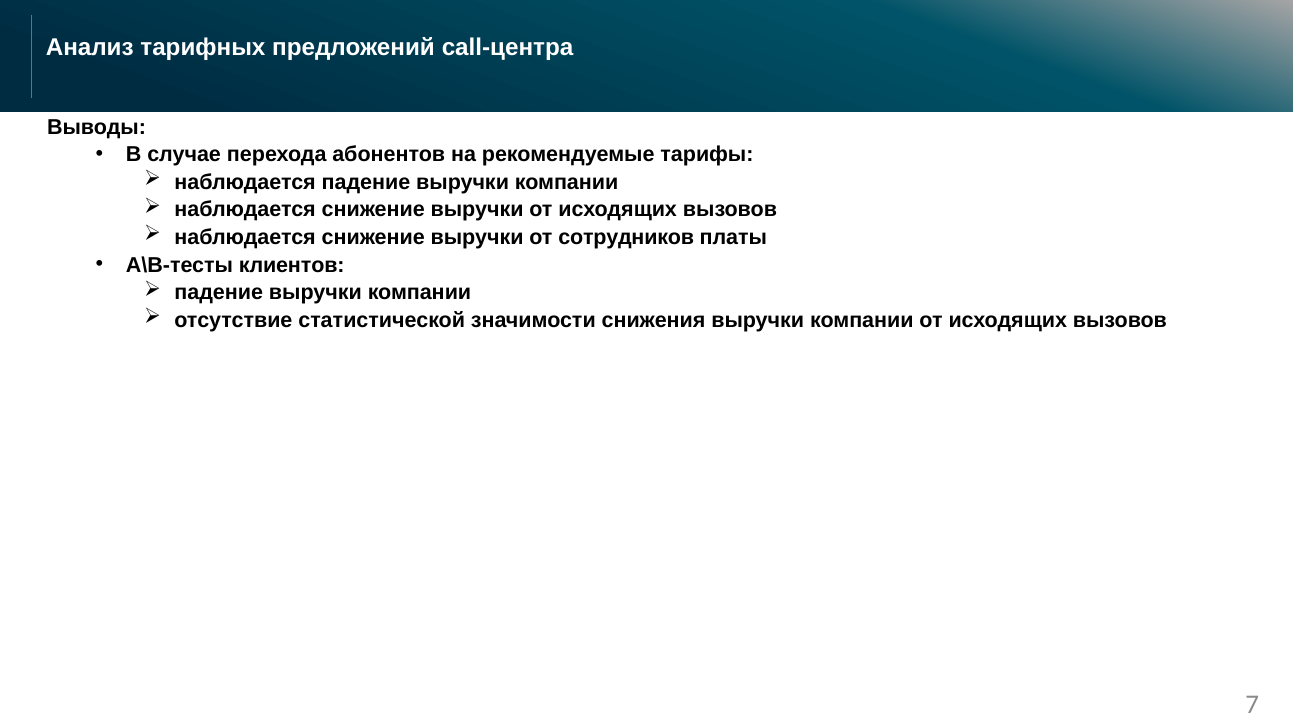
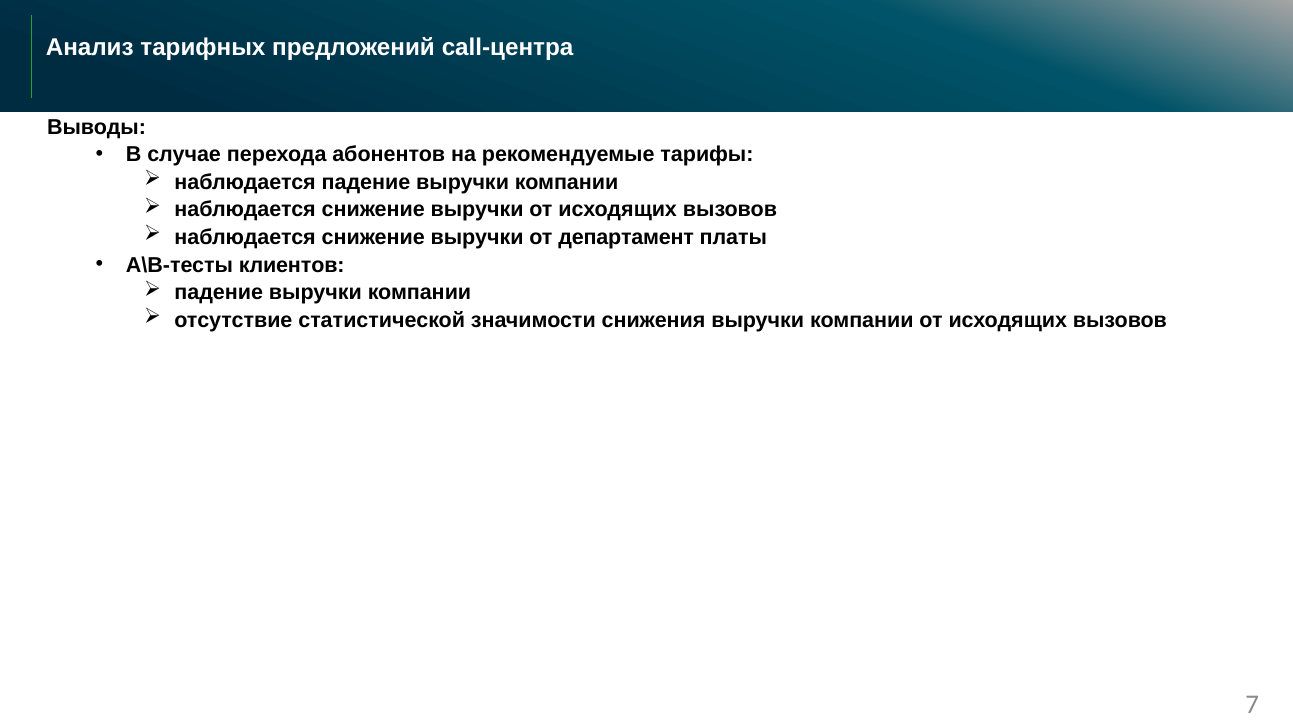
сотрудников: сотрудников -> департамент (626, 237)
